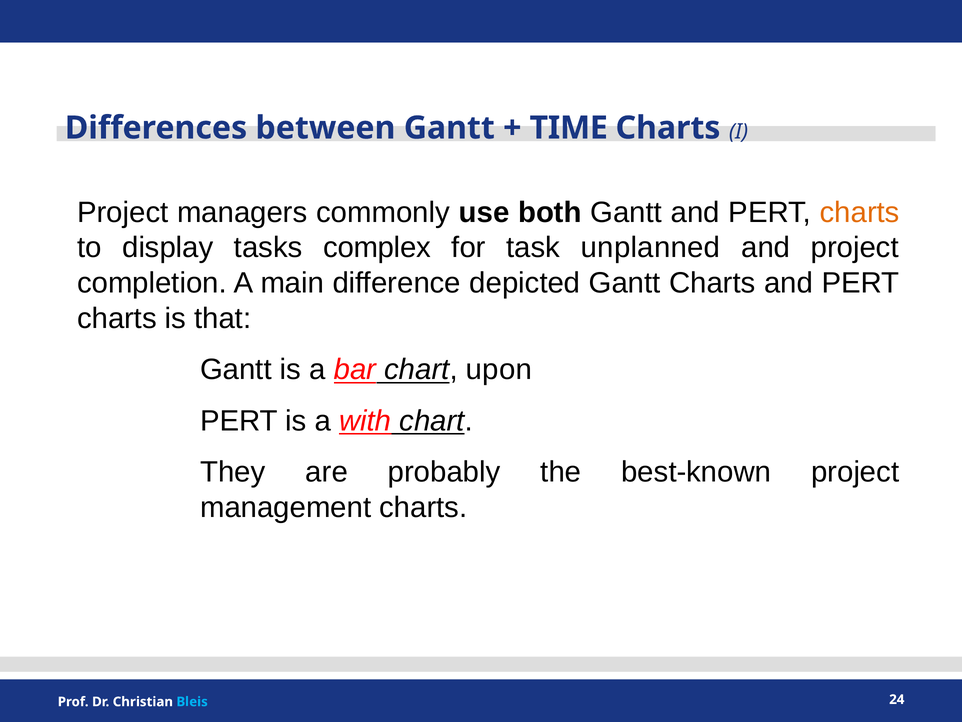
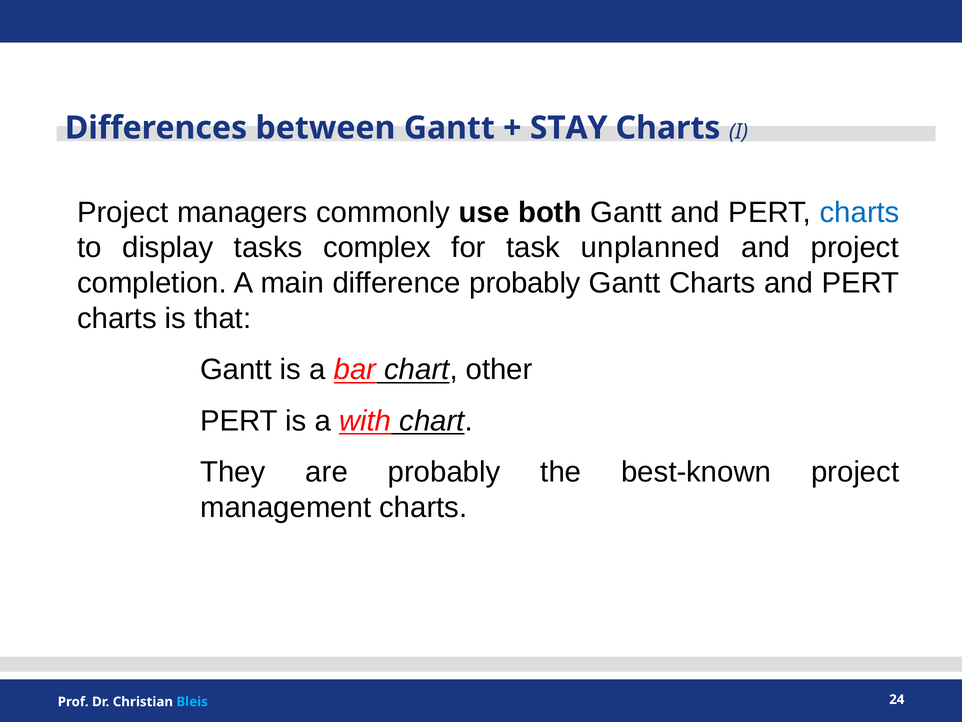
TIME: TIME -> STAY (569, 128)
charts colour: orange -> blue (860, 212)
difference depicted: depicted -> probably (525, 283)
upon: upon -> other (499, 369)
